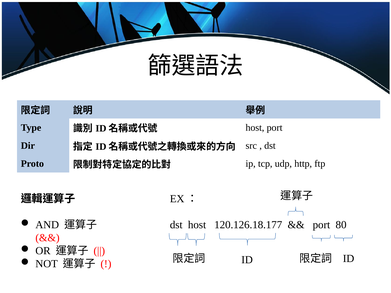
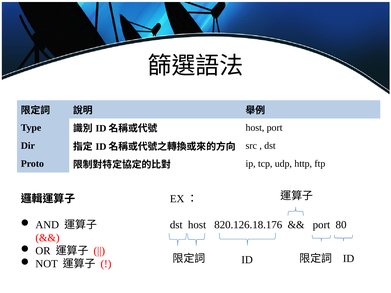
120.126.18.177: 120.126.18.177 -> 820.126.18.176 (248, 225)
